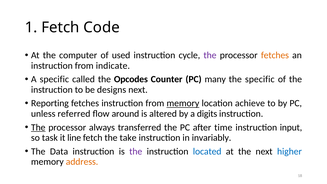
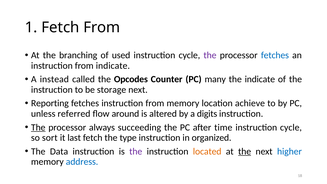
Fetch Code: Code -> From (102, 27)
computer: computer -> branching (78, 55)
fetches colour: orange -> blue (275, 55)
A specific: specific -> instead (54, 79)
the specific: specific -> indicate (260, 79)
designs: designs -> storage (112, 90)
memory underline: present -> none (183, 103)
transferred: transferred -> succeeding (139, 127)
input: input -> cycle (291, 127)
task: task -> sort (50, 138)
line: line -> last (74, 138)
take: take -> type (128, 138)
invariably: invariably -> organized (212, 138)
located colour: blue -> orange (207, 151)
the underline: none -> present (245, 151)
address colour: orange -> blue (82, 162)
